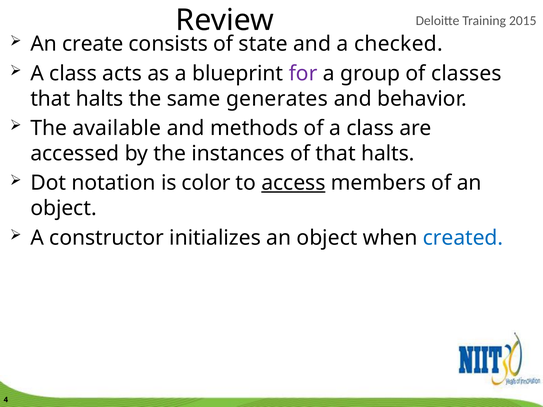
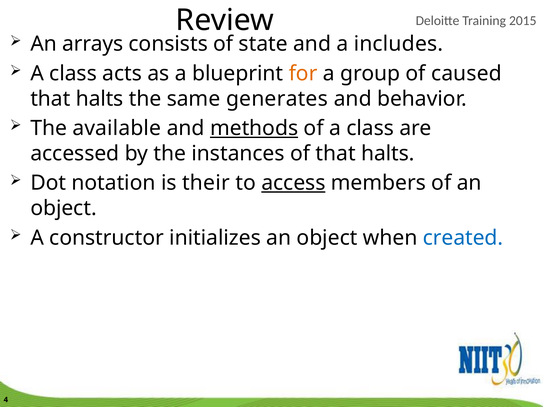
create: create -> arrays (93, 44)
checked: checked -> includes (398, 44)
for colour: purple -> orange (303, 73)
classes: classes -> caused (466, 73)
methods underline: none -> present (254, 128)
color: color -> their (206, 183)
